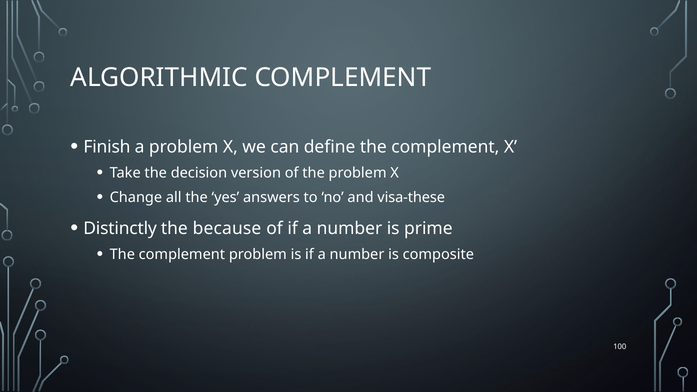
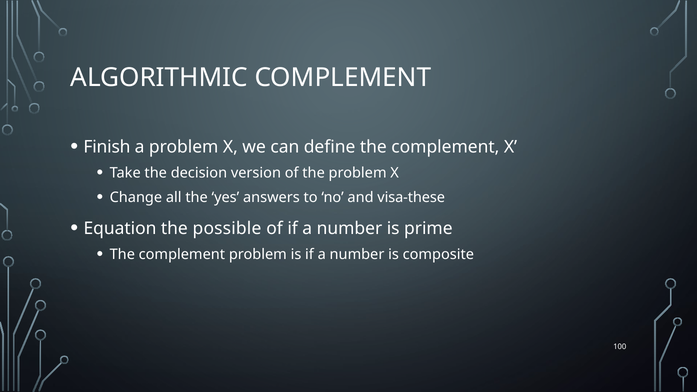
Distinctly: Distinctly -> Equation (120, 228)
because: because -> possible (227, 228)
